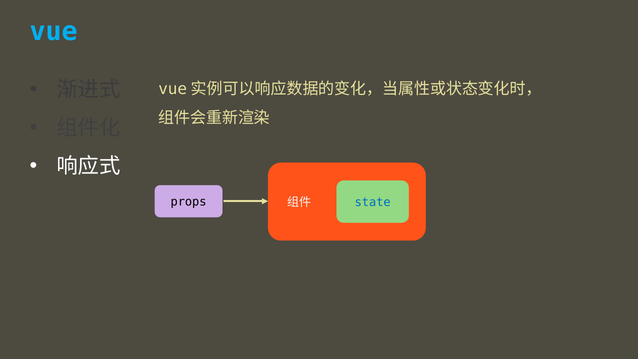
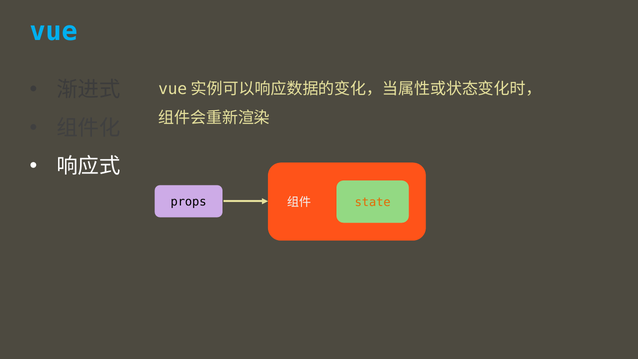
state colour: blue -> orange (373, 202)
